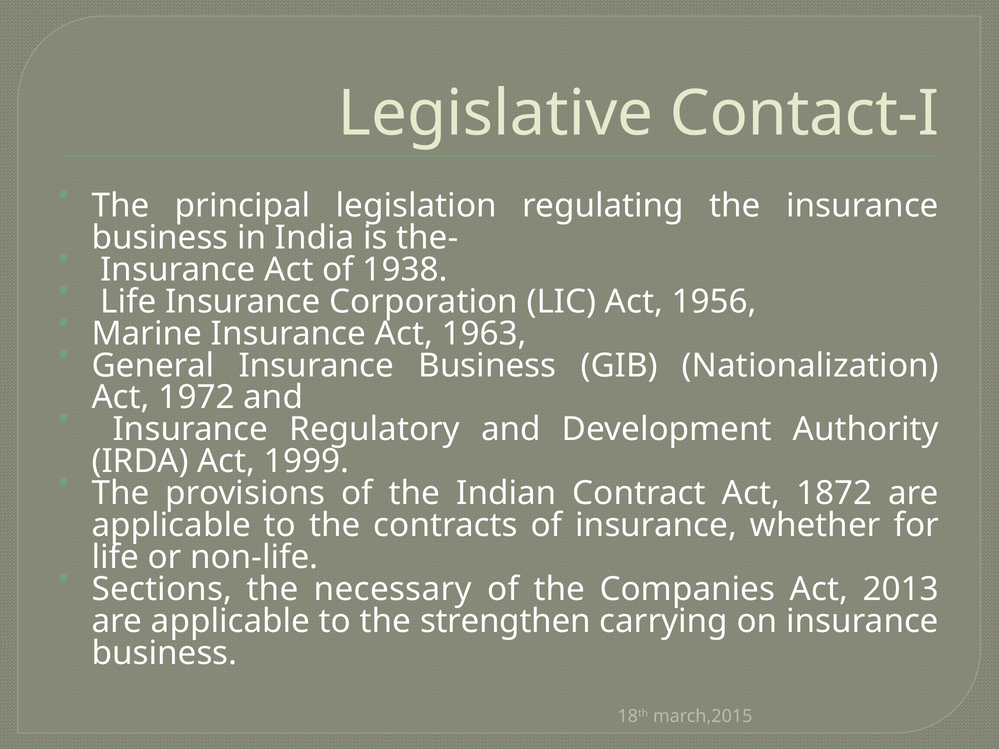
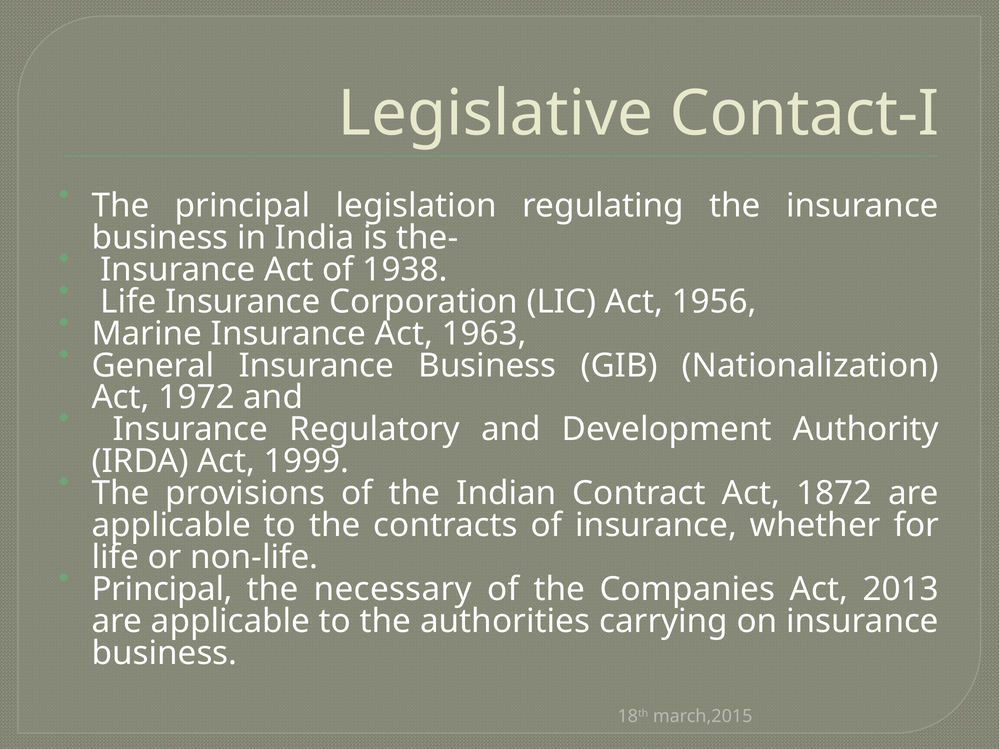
Sections: Sections -> Principal (162, 589)
strengthen: strengthen -> authorities (505, 621)
